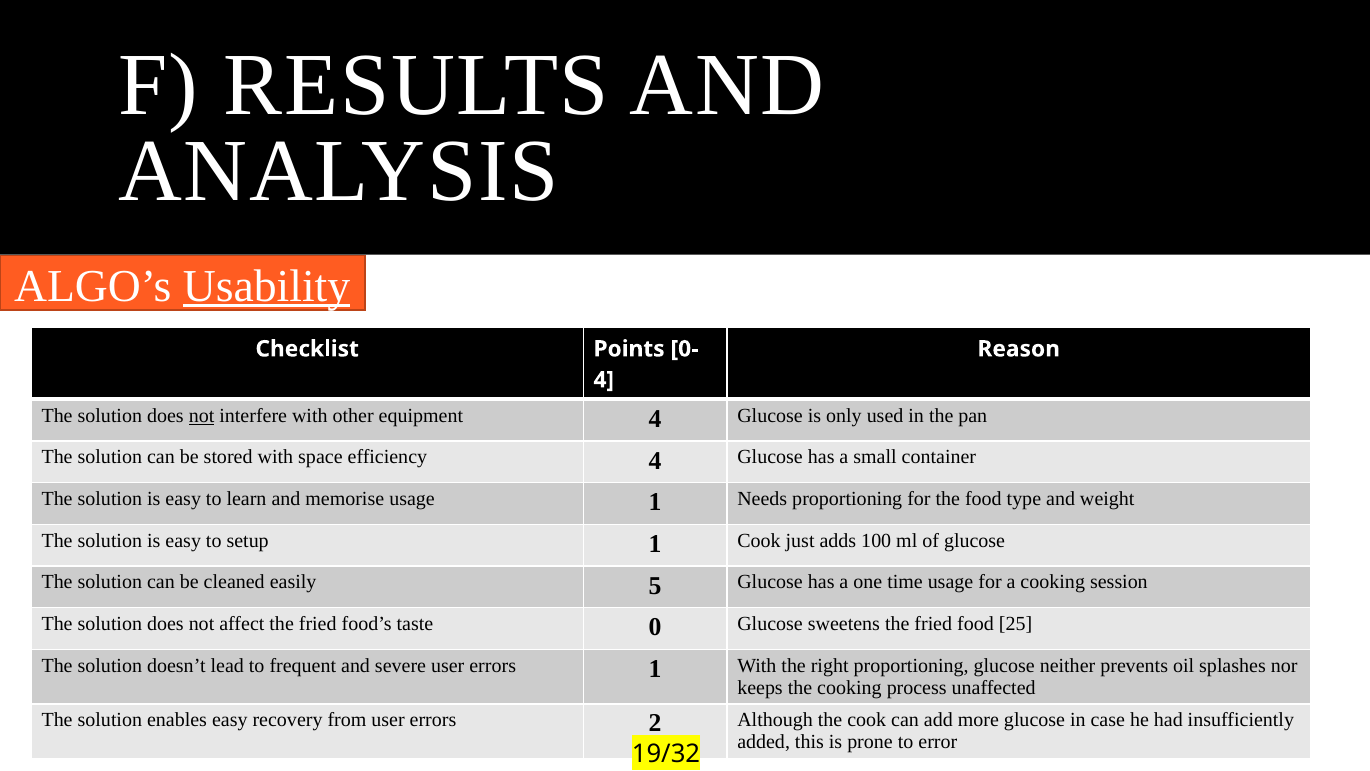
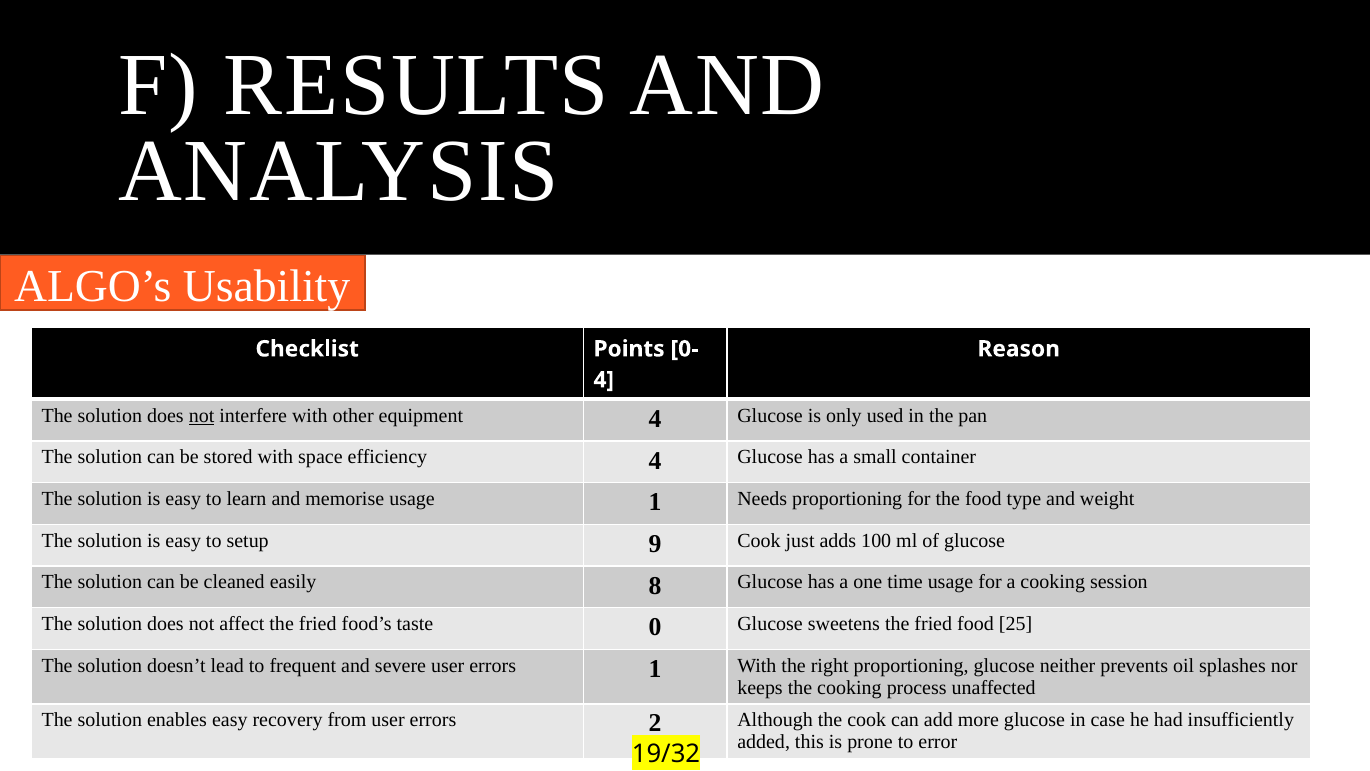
Usability underline: present -> none (267, 286)
setup 1: 1 -> 9 (655, 544)
5: 5 -> 8 (655, 585)
